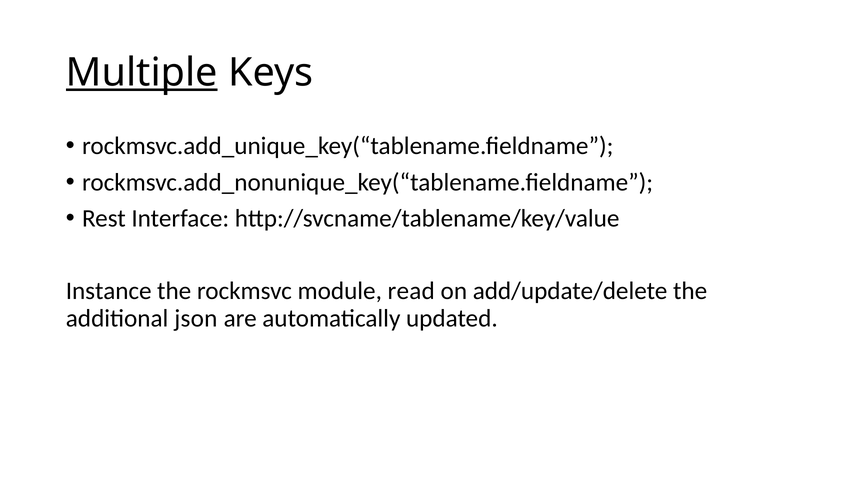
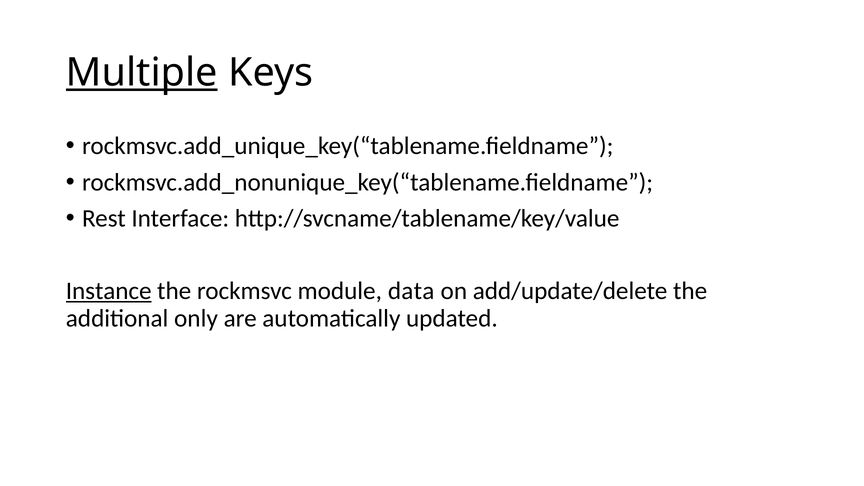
Instance underline: none -> present (109, 291)
read: read -> data (411, 291)
json: json -> only (196, 318)
